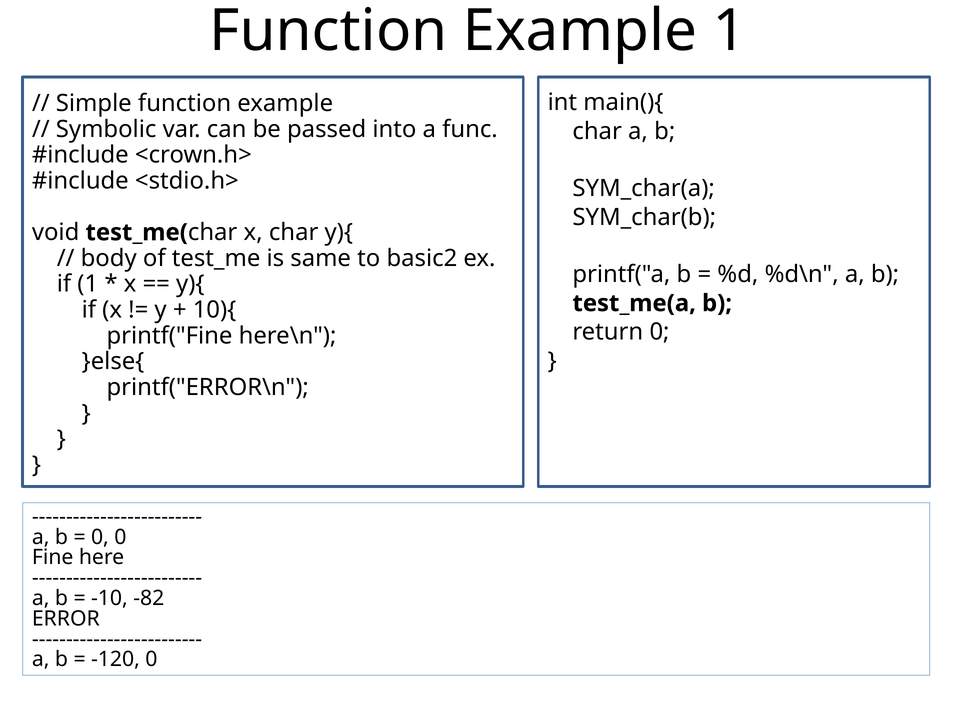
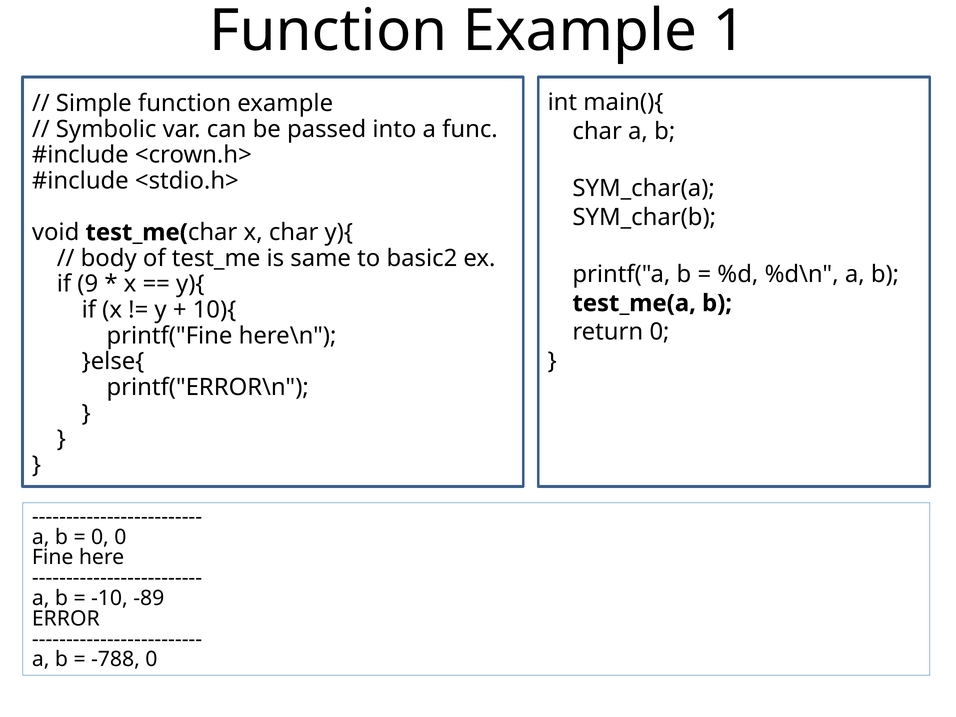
if 1: 1 -> 9 (88, 284)
-82: -82 -> -89 (149, 598)
-120: -120 -> -788 (115, 659)
